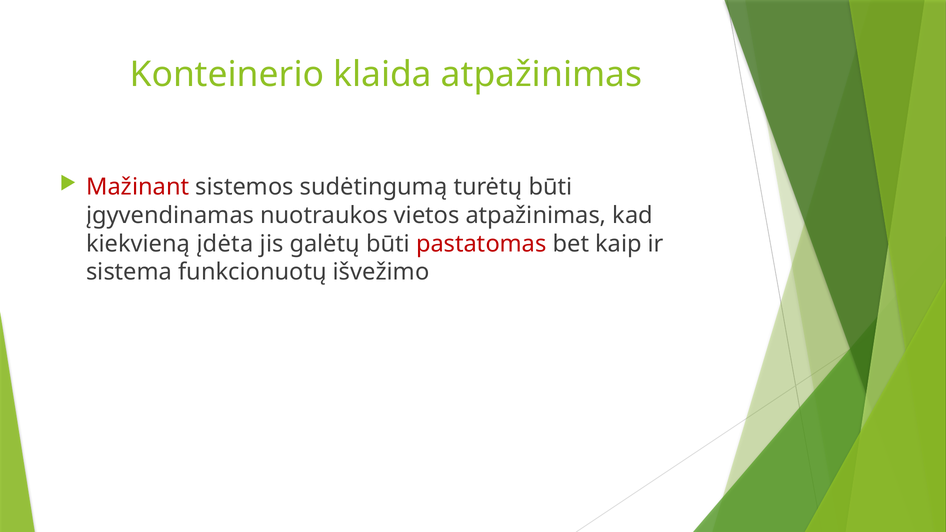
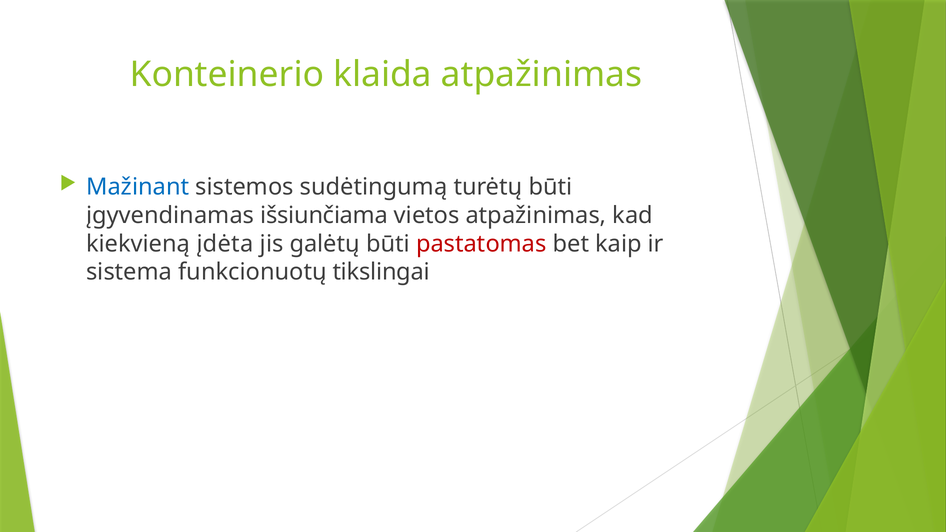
Mažinant colour: red -> blue (138, 187)
nuotraukos: nuotraukos -> išsiunčiama (324, 215)
išvežimo: išvežimo -> tikslingai (381, 272)
